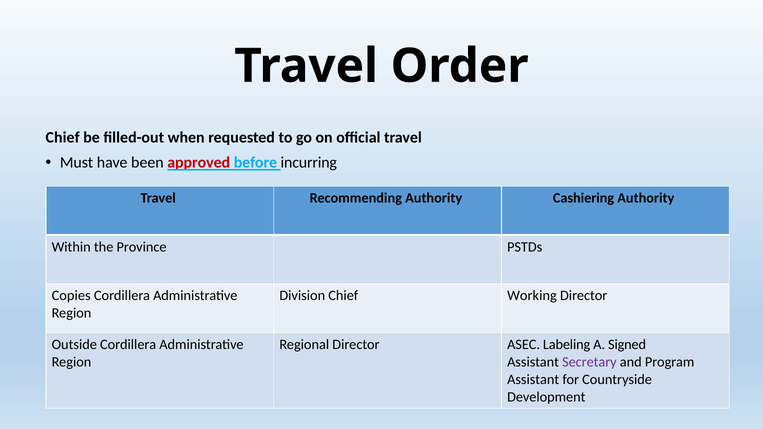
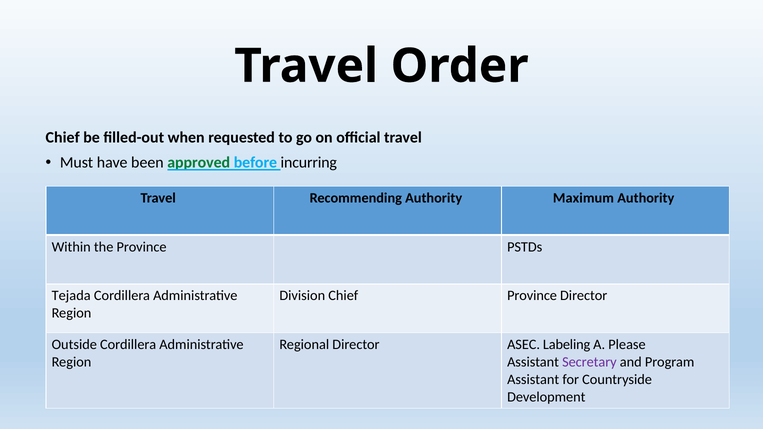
approved colour: red -> green (199, 163)
Cashiering: Cashiering -> Maximum (583, 198)
Copies: Copies -> Tejada (71, 296)
Chief Working: Working -> Province (532, 296)
Signed: Signed -> Please (627, 345)
